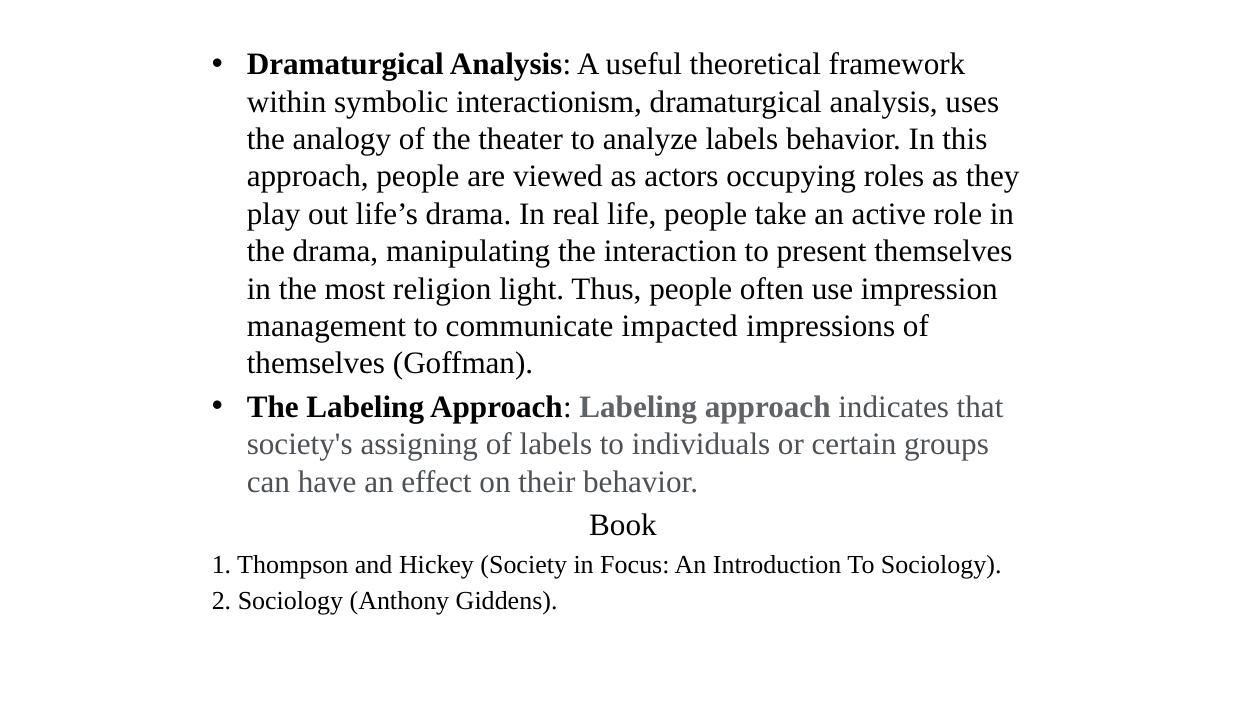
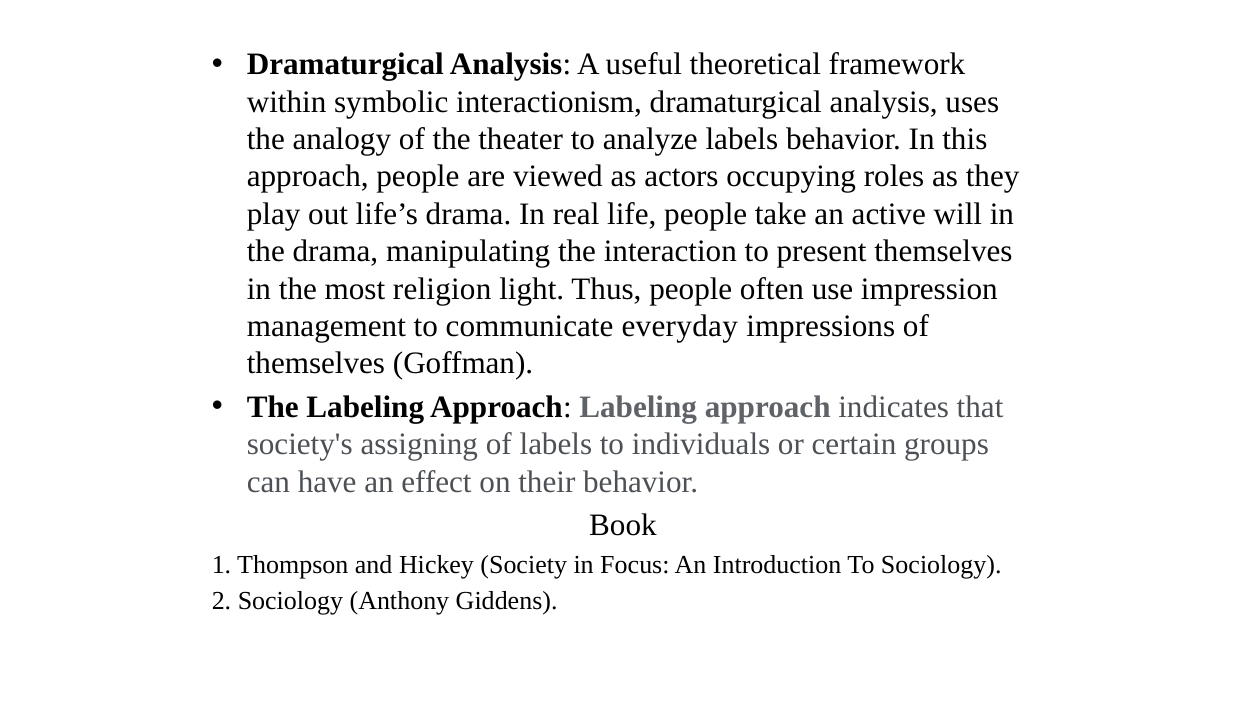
role: role -> will (958, 214)
impacted: impacted -> everyday (680, 326)
